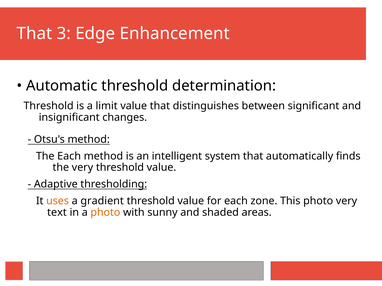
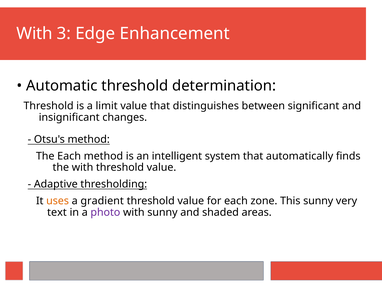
That: That -> With (35, 34)
the very: very -> with (83, 168)
This photo: photo -> sunny (318, 201)
photo colour: orange -> purple (105, 213)
